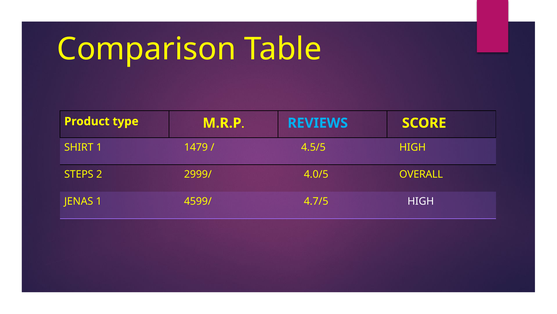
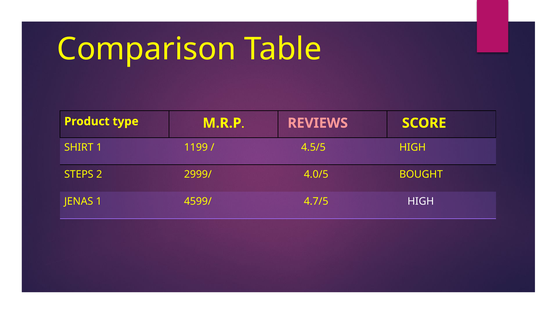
REVIEWS colour: light blue -> pink (318, 123)
1479: 1479 -> 1199 (196, 147)
OVERALL: OVERALL -> BOUGHT (421, 174)
